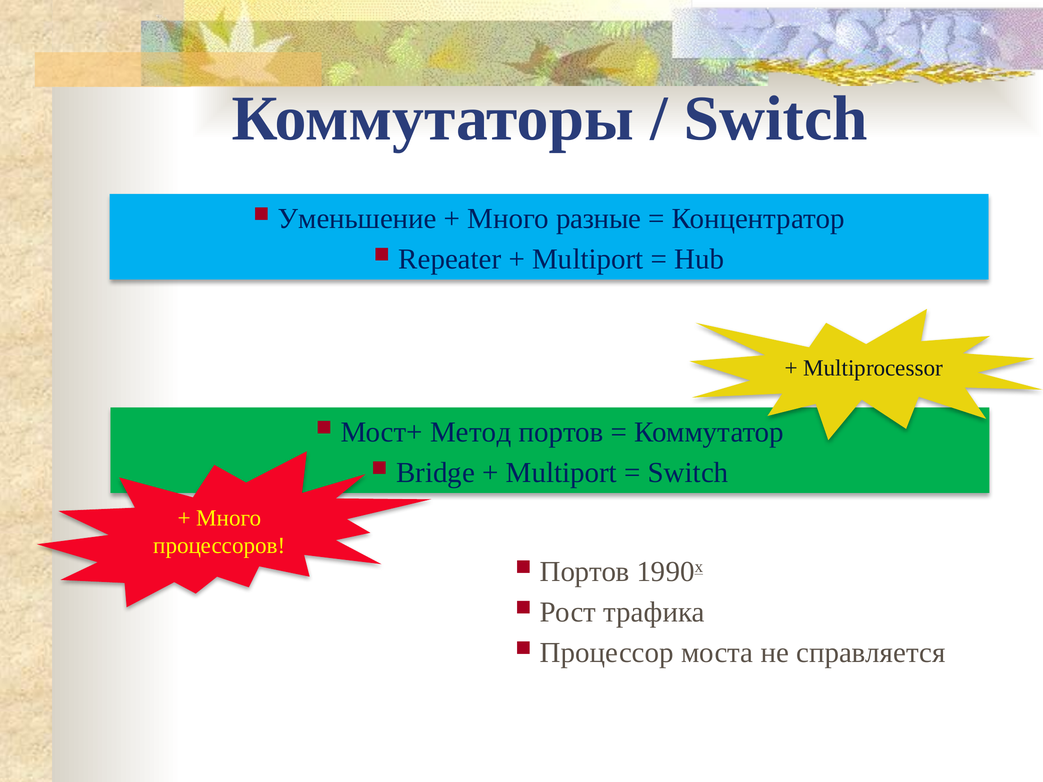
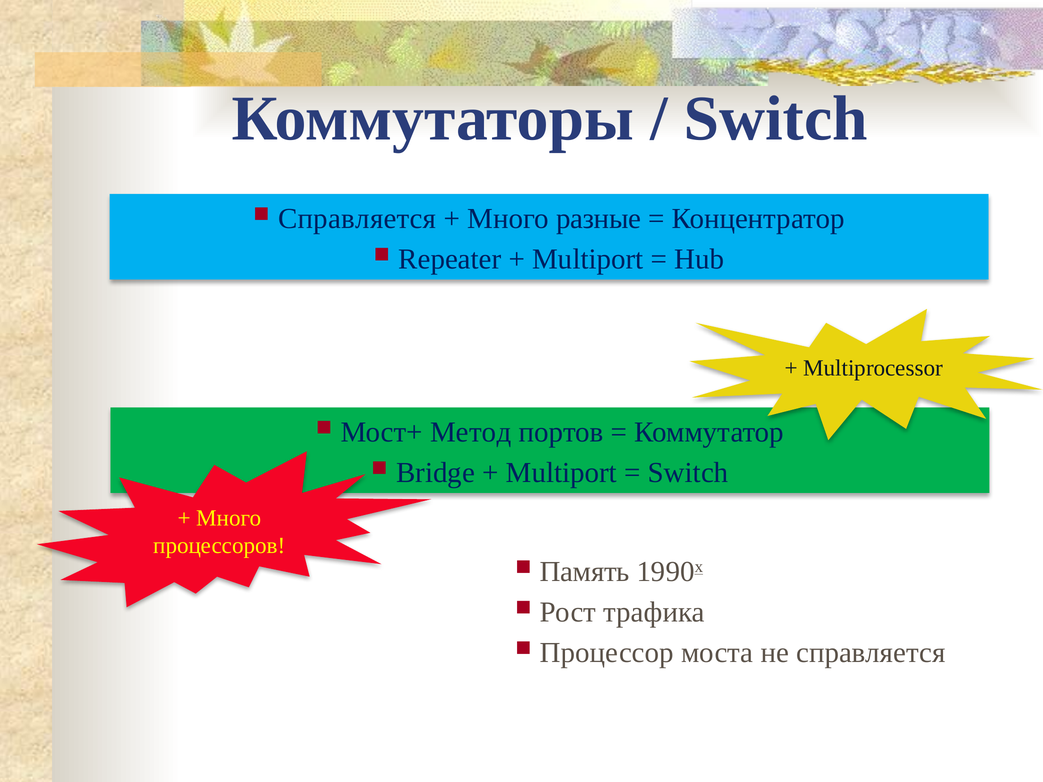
Уменьшение: Уменьшение -> Справляется (357, 219)
Портов: Портов -> Память (585, 572)
